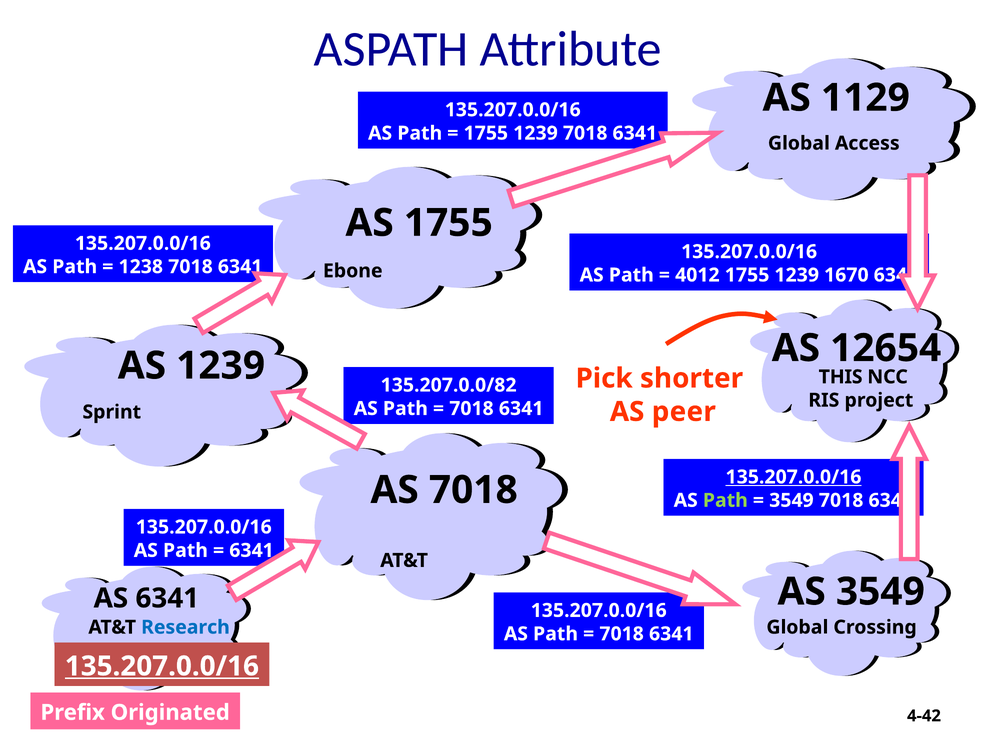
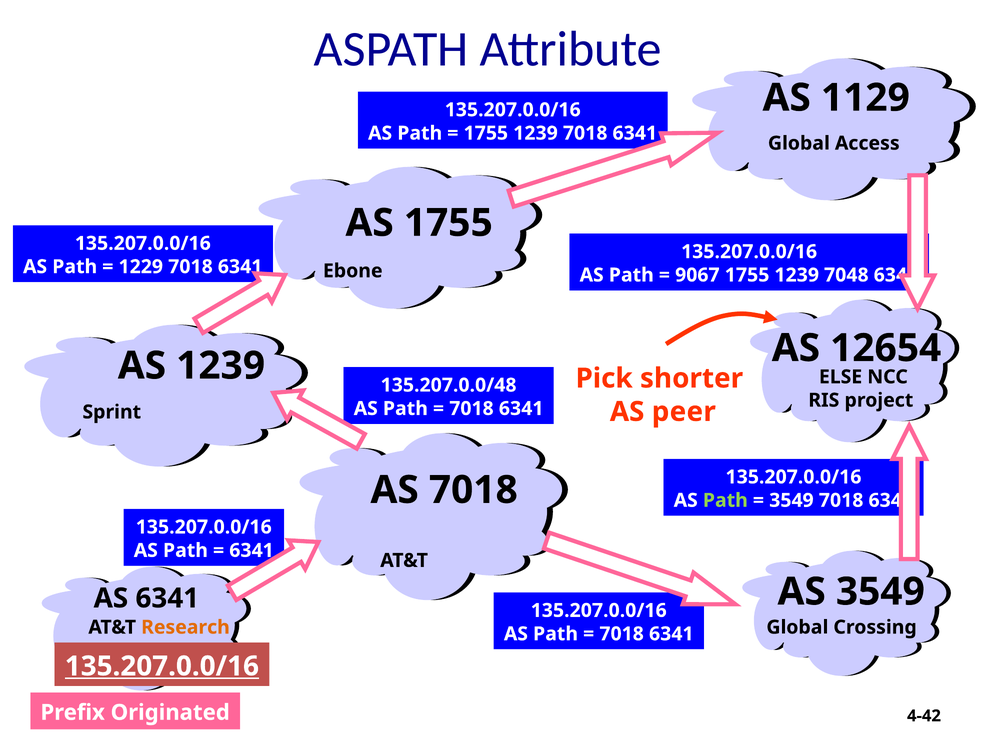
1238: 1238 -> 1229 (141, 267)
4012: 4012 -> 9067 (697, 275)
1670: 1670 -> 7048 (846, 275)
THIS: THIS -> ELSE (841, 377)
135.207.0.0/82: 135.207.0.0/82 -> 135.207.0.0/48 (449, 385)
135.207.0.0/16 underline: present -> none (793, 477)
Research colour: blue -> orange (185, 627)
